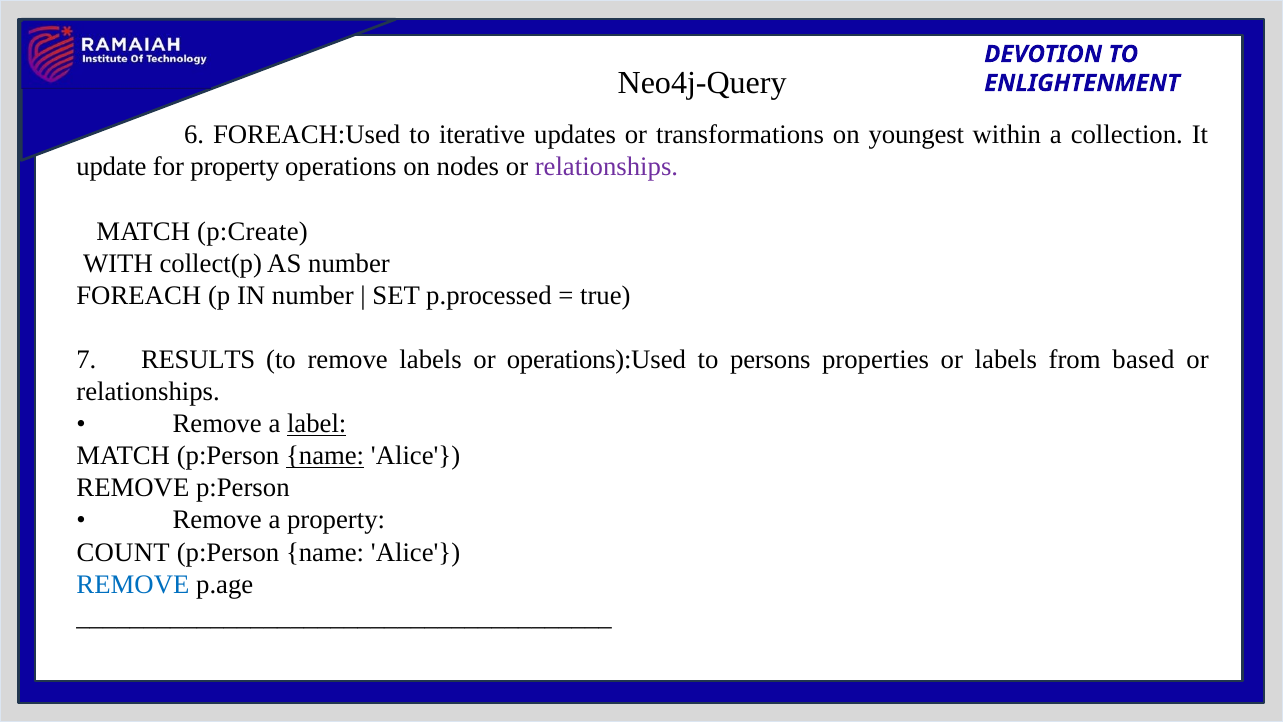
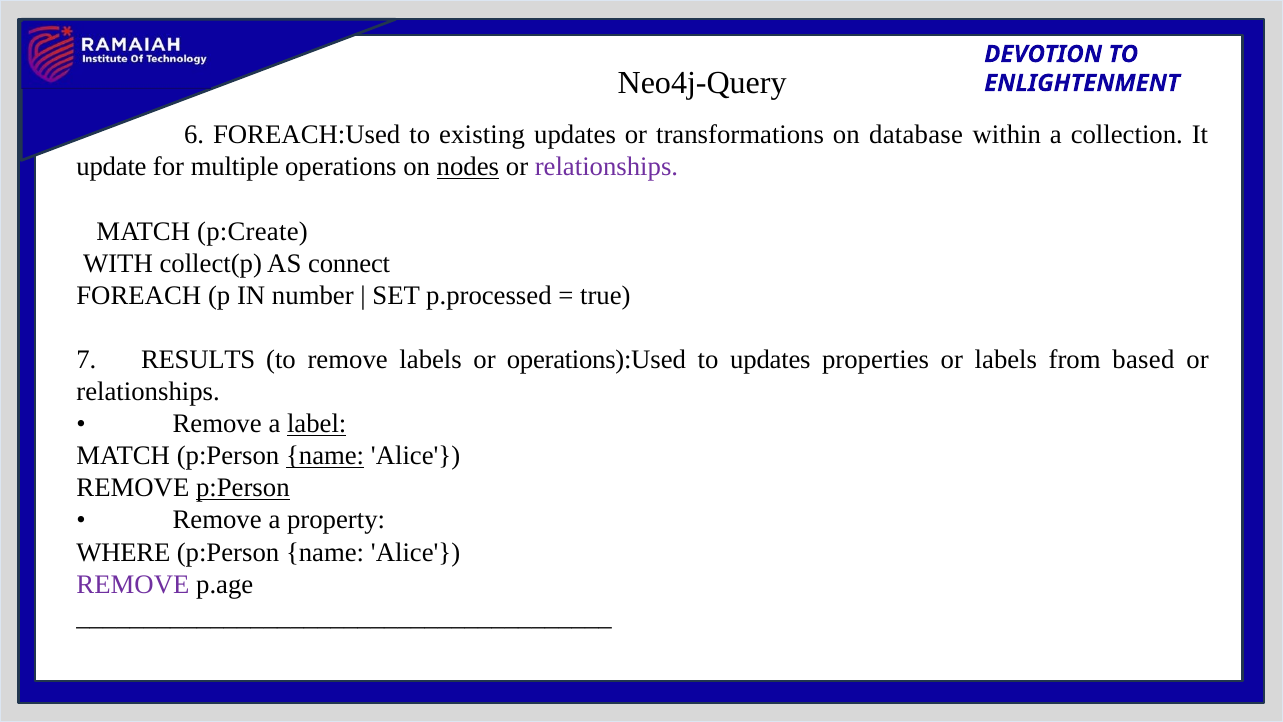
iterative: iterative -> existing (482, 135)
youngest: youngest -> database (916, 135)
for property: property -> multiple (235, 167)
nodes underline: none -> present (468, 167)
AS number: number -> connect (349, 263)
to persons: persons -> updates (770, 359)
p:Person underline: none -> present (243, 488)
COUNT: COUNT -> WHERE (123, 552)
REMOVE colour: blue -> purple (133, 584)
